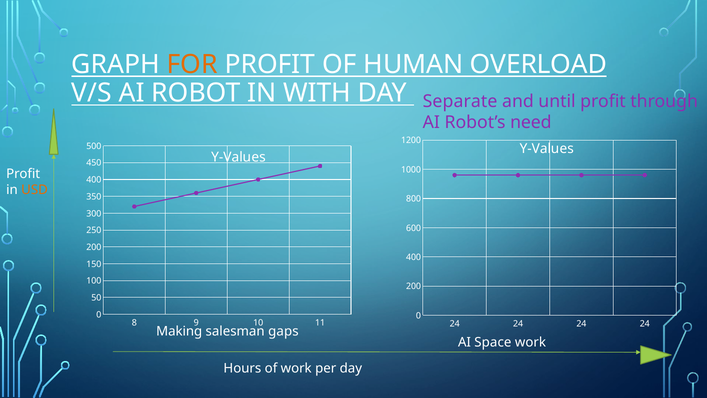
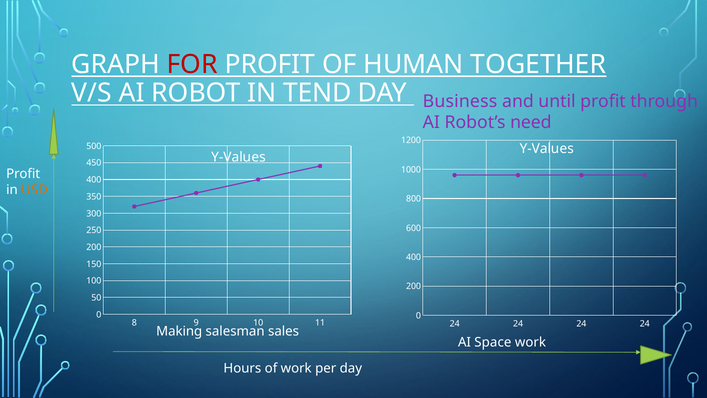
FOR colour: orange -> red (192, 64)
OVERLOAD: OVERLOAD -> TOGETHER (538, 64)
WITH: WITH -> TEND (317, 93)
Separate: Separate -> Business (460, 101)
gaps: gaps -> sales (284, 331)
